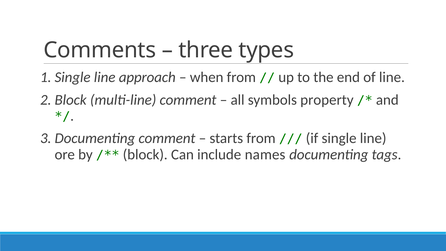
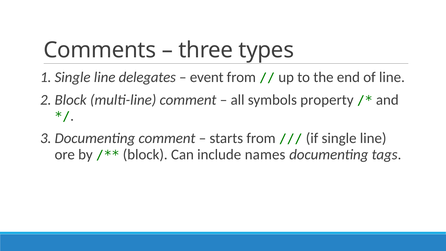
approach: approach -> delegates (147, 77)
when: when -> event (207, 77)
